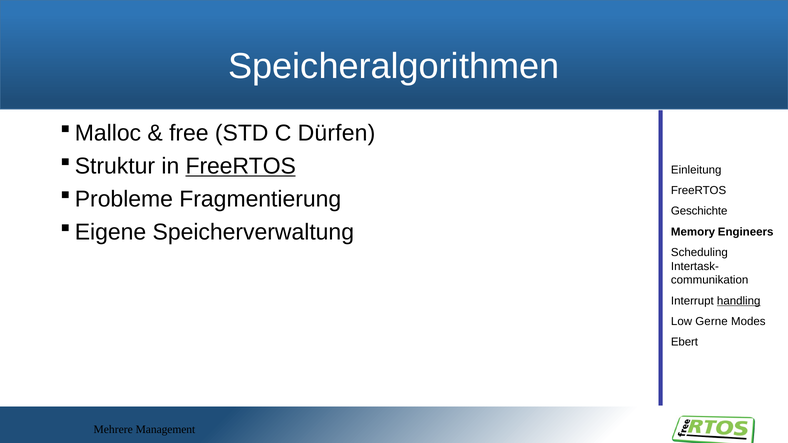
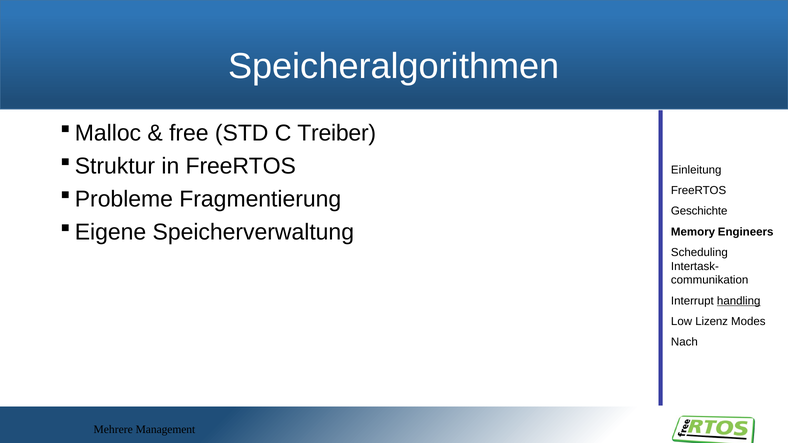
Dürfen: Dürfen -> Treiber (337, 133)
FreeRTOS underline: present -> none (241, 166)
Gerne: Gerne -> Lizenz (712, 322)
Ebert: Ebert -> Nach (684, 342)
